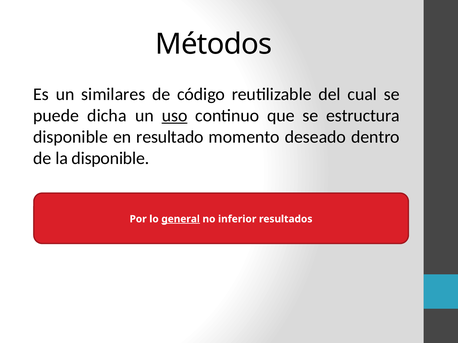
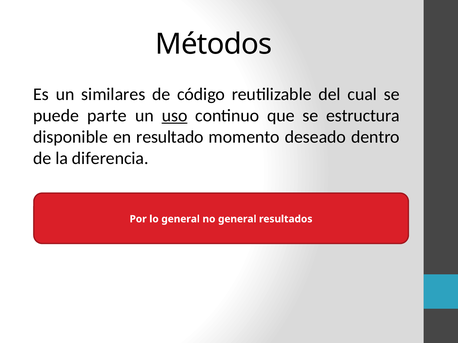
dicha: dicha -> parte (107, 116)
la disponible: disponible -> diferencia (110, 159)
general underline: present -> none (181, 219)
no inferior: inferior -> general (237, 219)
